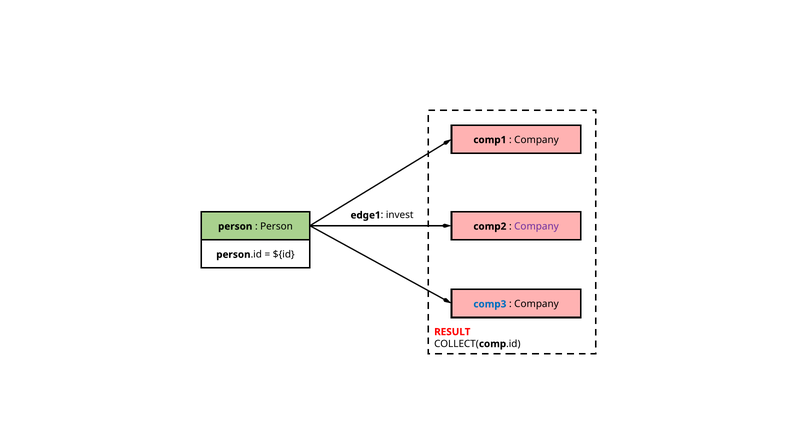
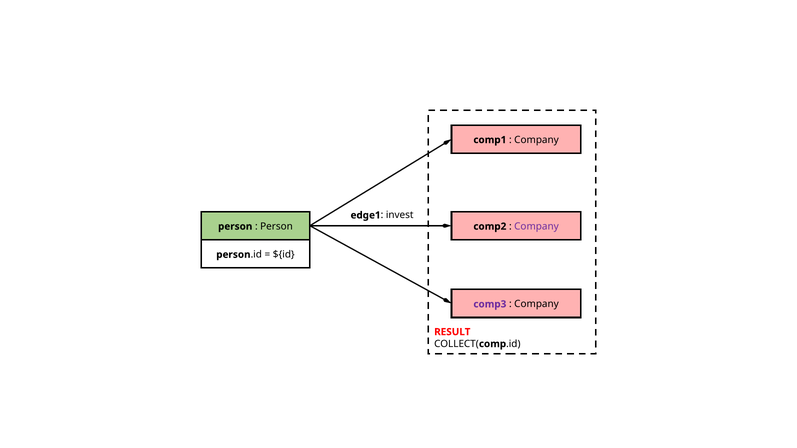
comp3 colour: blue -> purple (490, 304)
